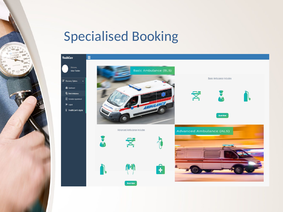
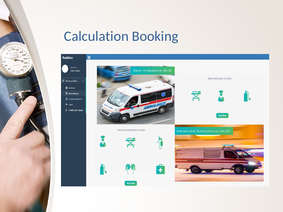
Specialised: Specialised -> Calculation (96, 36)
